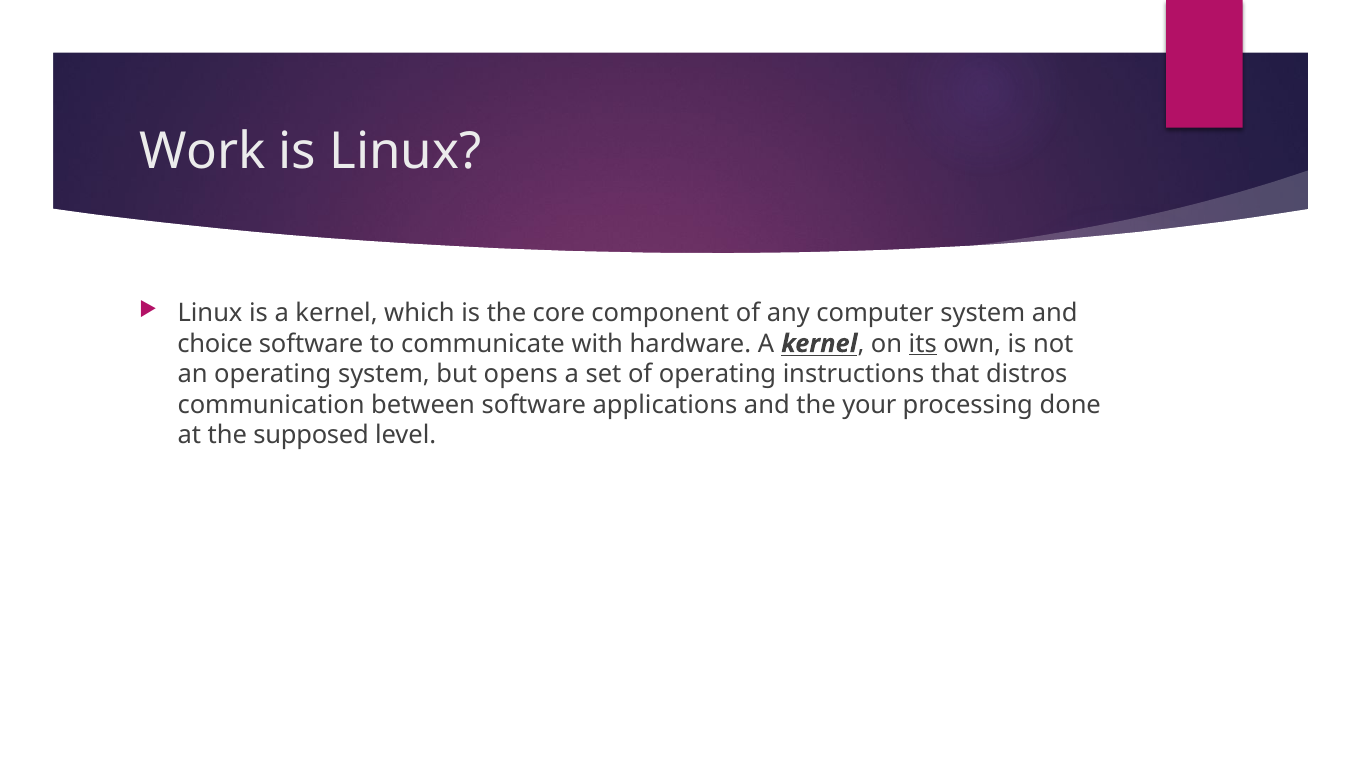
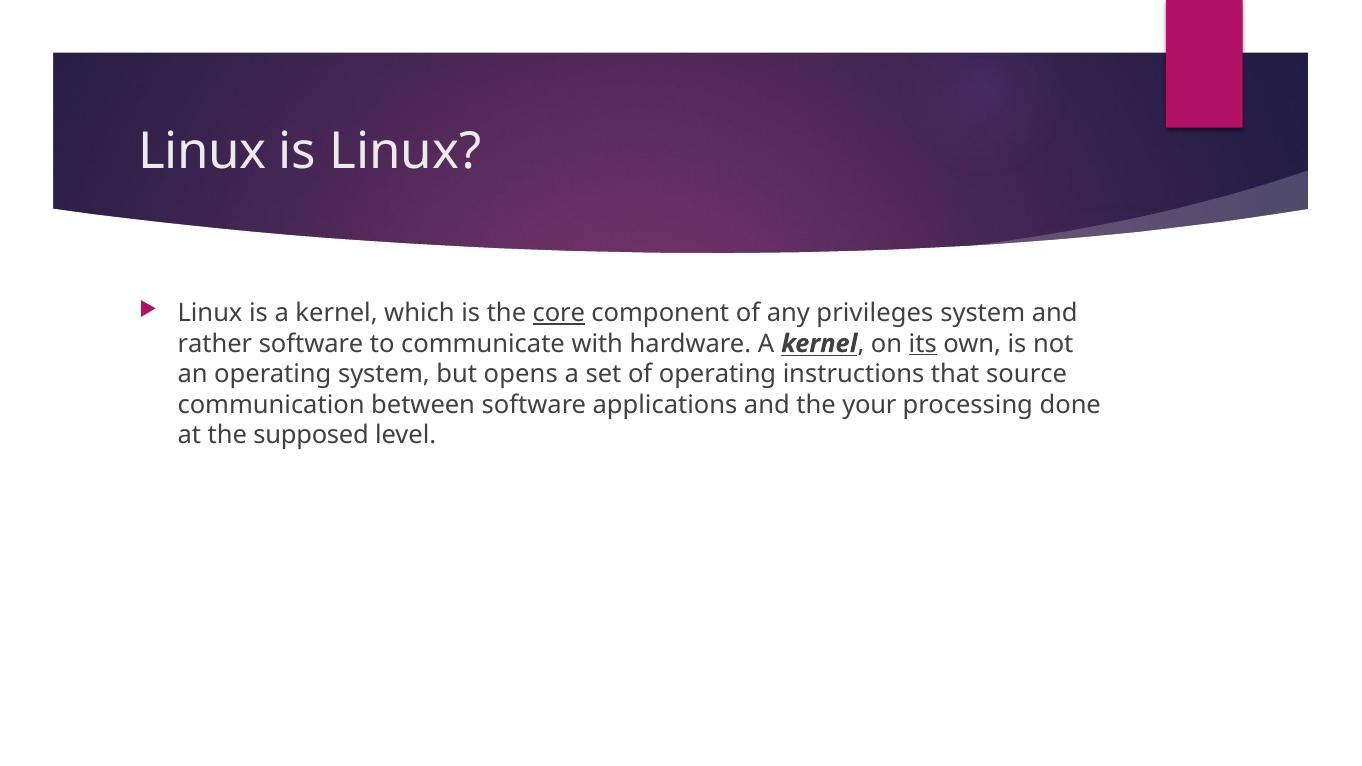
Work: Work -> Linux (203, 152)
core underline: none -> present (559, 313)
computer: computer -> privileges (875, 313)
choice: choice -> rather (215, 344)
distros: distros -> source (1027, 374)
